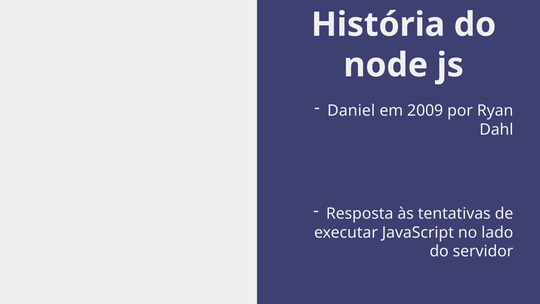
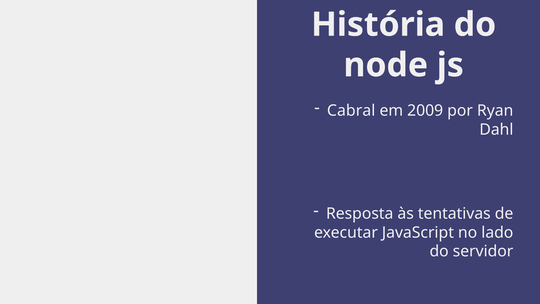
Daniel: Daniel -> Cabral (351, 110)
